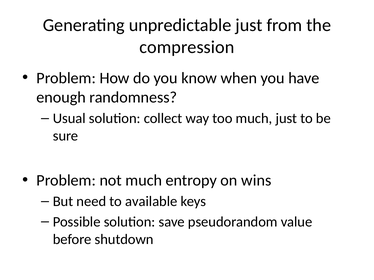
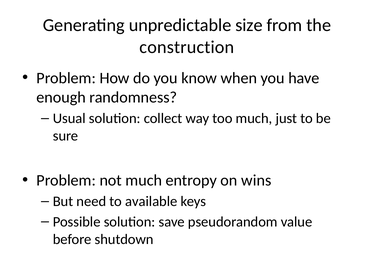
unpredictable just: just -> size (249, 25)
compression: compression -> construction (187, 47)
